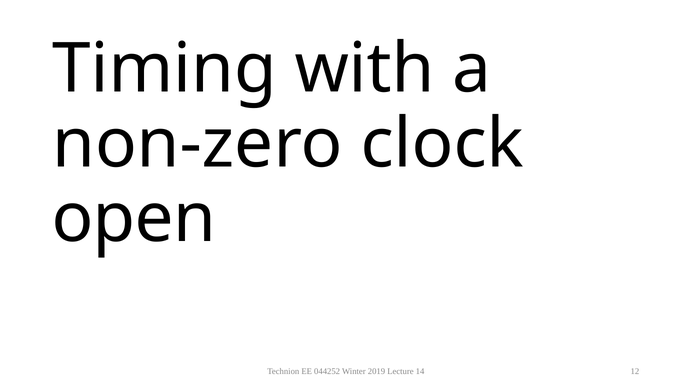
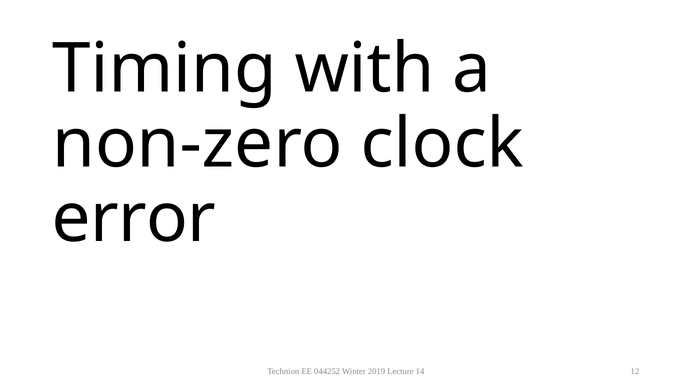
open: open -> error (134, 219)
